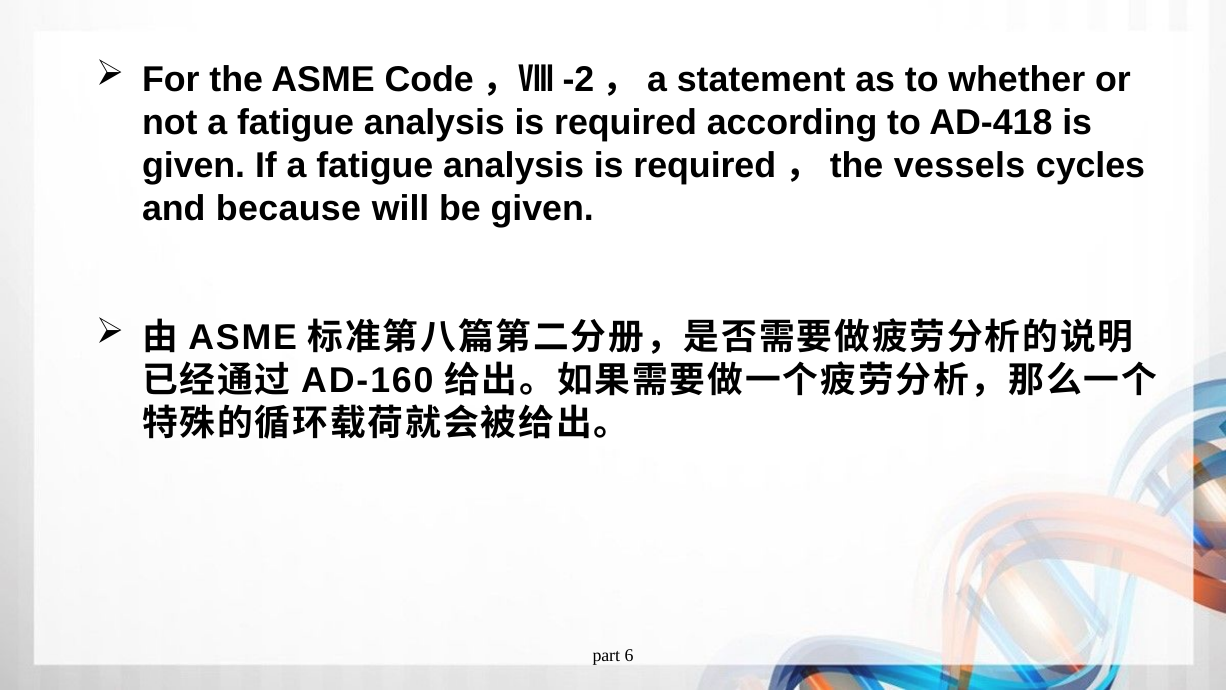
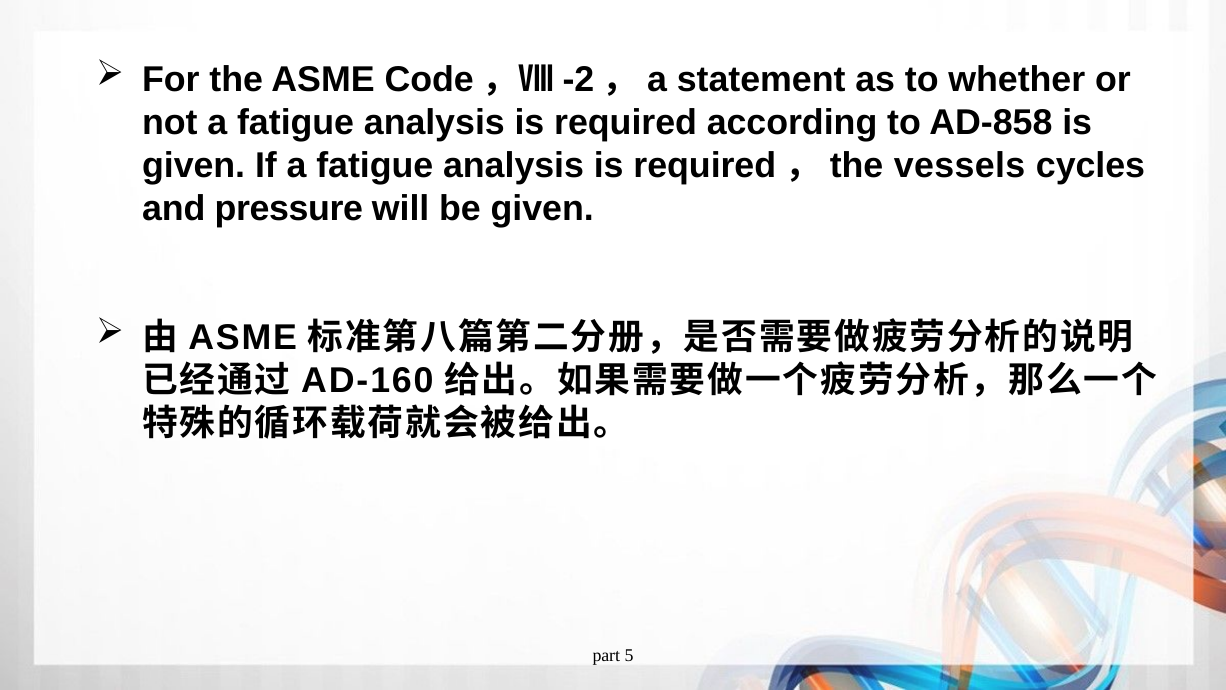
AD-418: AD-418 -> AD-858 (991, 123)
because: because -> pressure (289, 209)
6: 6 -> 5 (629, 656)
